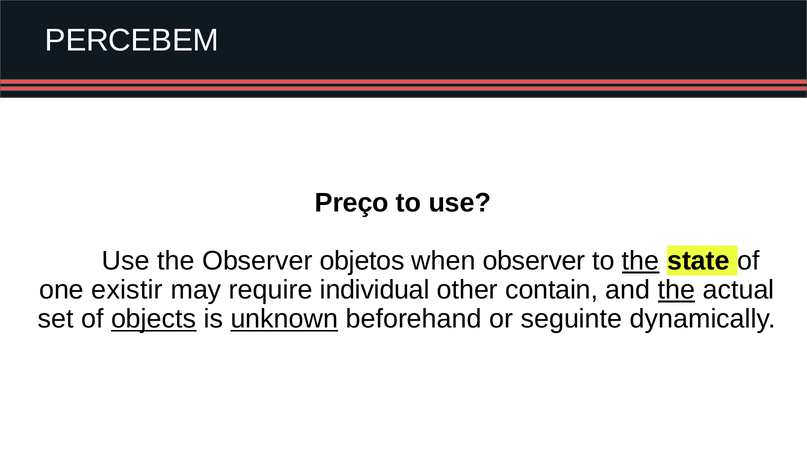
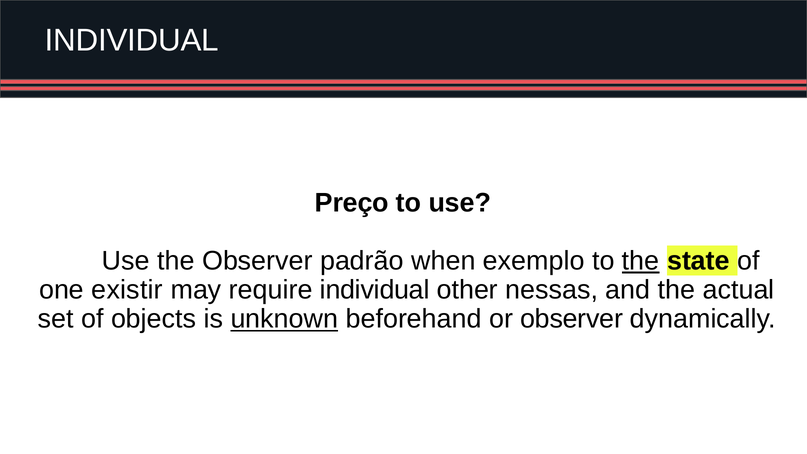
PERCEBEM: PERCEBEM -> INDIVIDUAL (132, 40)
objetos: objetos -> padrão (362, 261)
when observer: observer -> exemplo (534, 261)
contain: contain -> nessas (552, 290)
the underline: present -> none (676, 290)
objects underline: present -> none (154, 319)
or seguinte: seguinte -> observer (572, 319)
